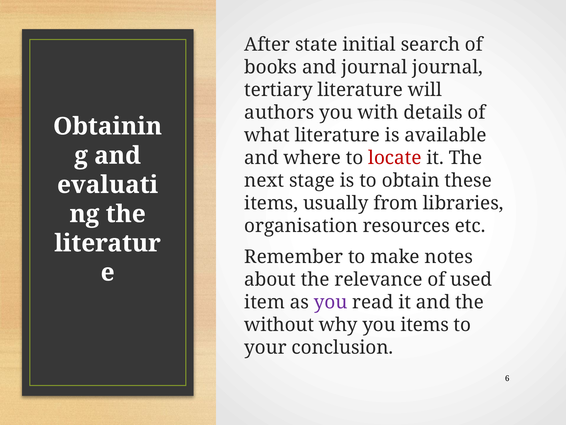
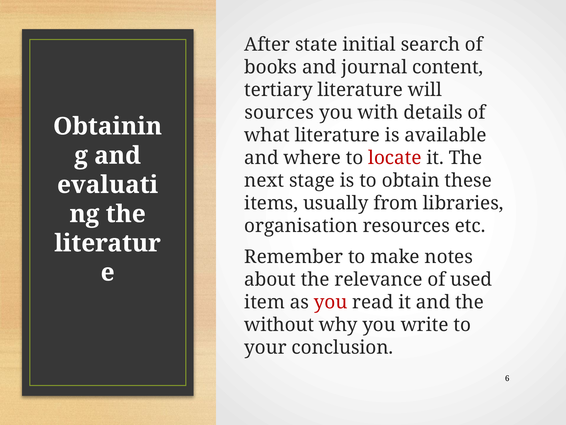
journal journal: journal -> content (448, 67)
authors: authors -> sources (279, 112)
you colour: purple -> red (331, 302)
you items: items -> write (425, 325)
